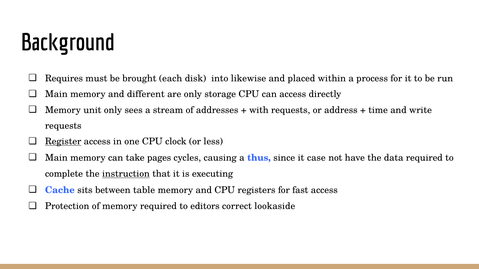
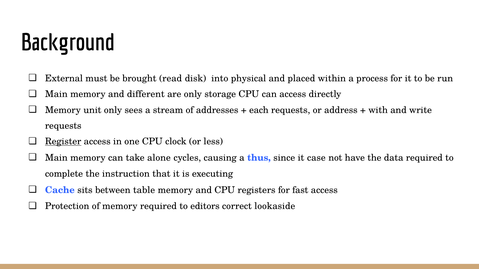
Requires: Requires -> External (64, 79)
each: each -> read (171, 79)
likewise: likewise -> physical (249, 79)
with: with -> each (259, 110)
time: time -> with (378, 110)
pages: pages -> alone (159, 158)
instruction underline: present -> none (126, 174)
